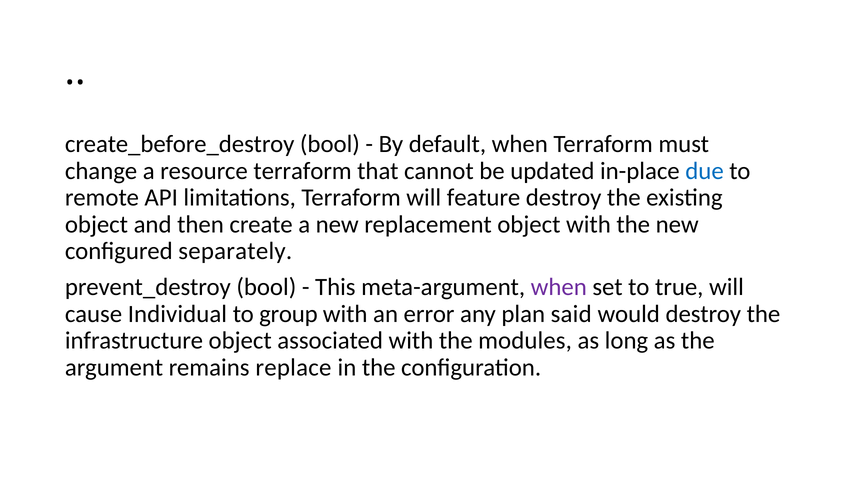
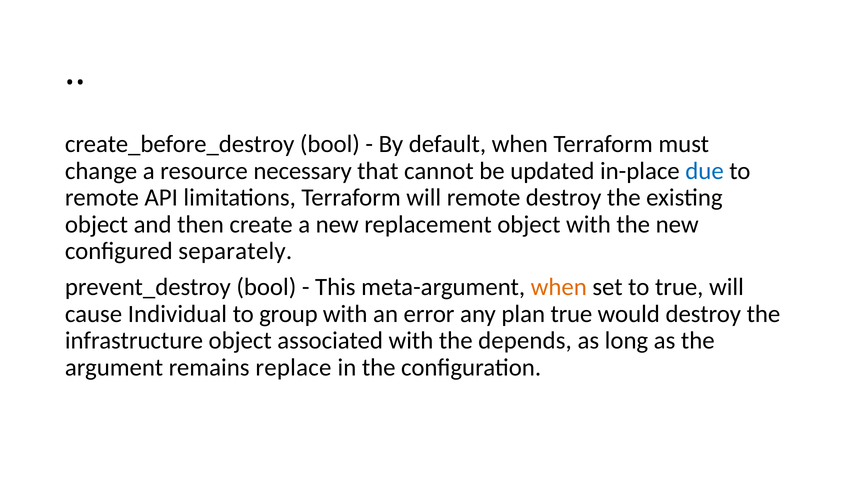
resource terraform: terraform -> necessary (303, 171)
will feature: feature -> remote (484, 198)
when colour: purple -> orange (559, 287)
plan said: said -> true (571, 314)
modules: modules -> depends (525, 341)
